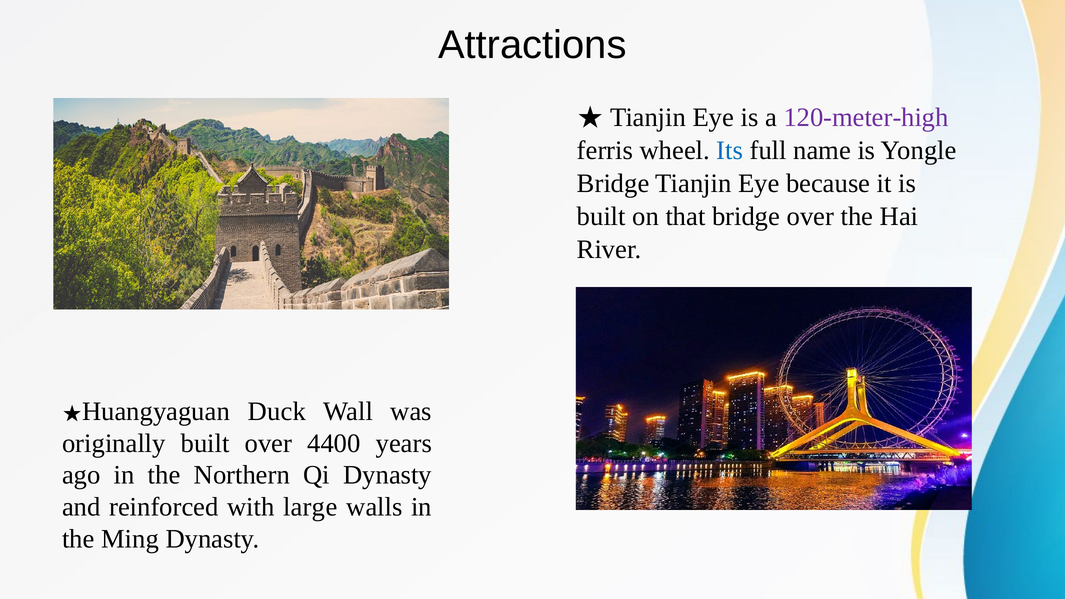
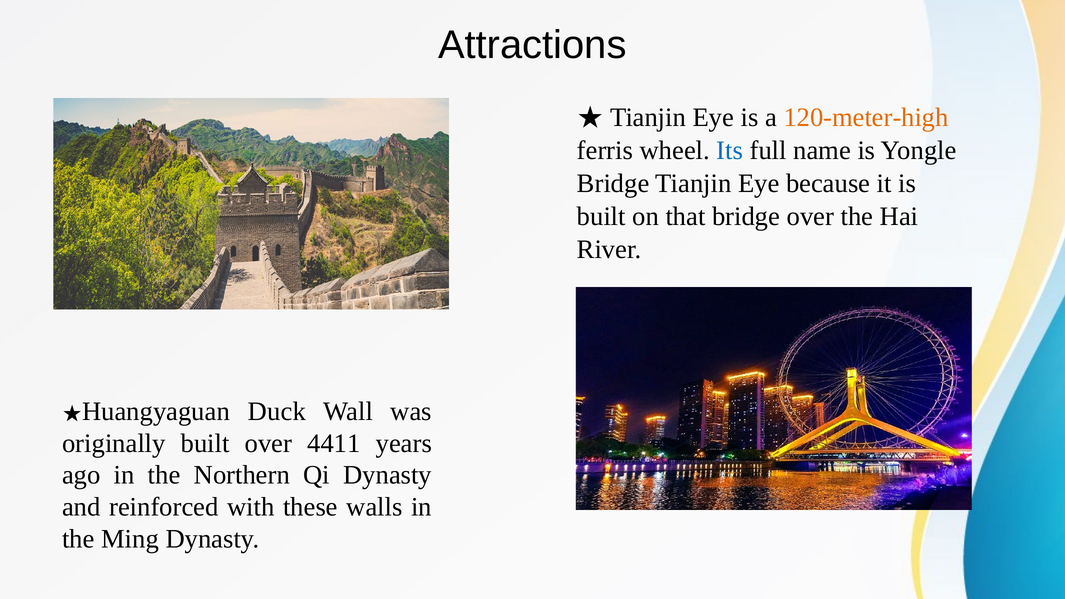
120-meter-high colour: purple -> orange (866, 117)
4400: 4400 -> 4411 (334, 443)
large: large -> these (310, 507)
